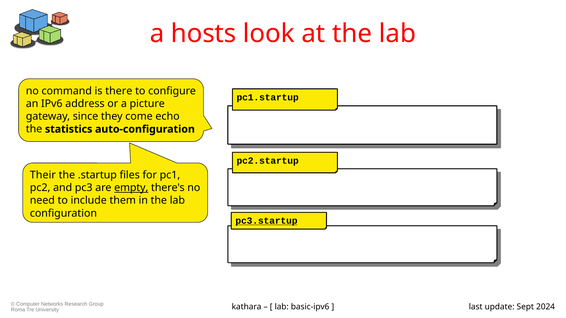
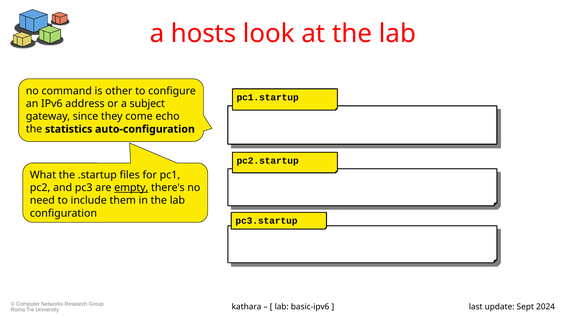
there: there -> other (119, 91)
picture: picture -> subject (147, 104)
Their: Their -> What (43, 175)
pc3.startup underline: present -> none (266, 221)
